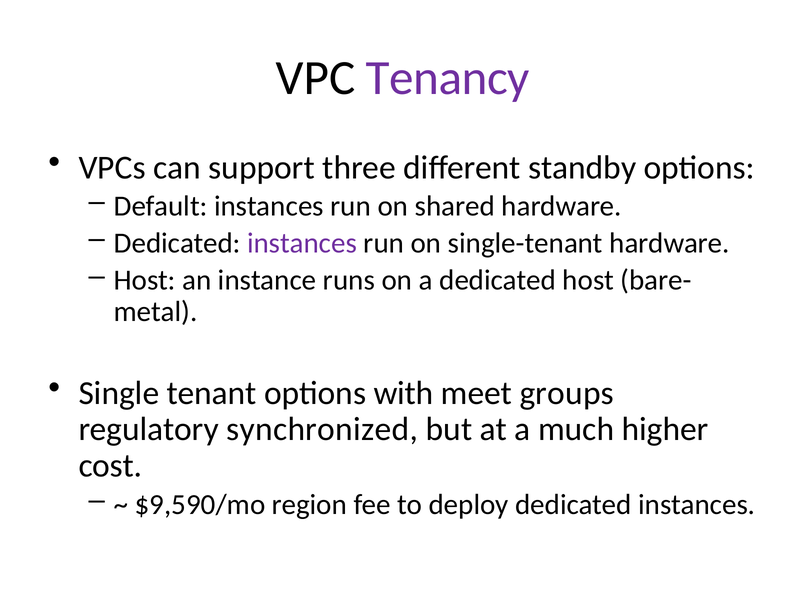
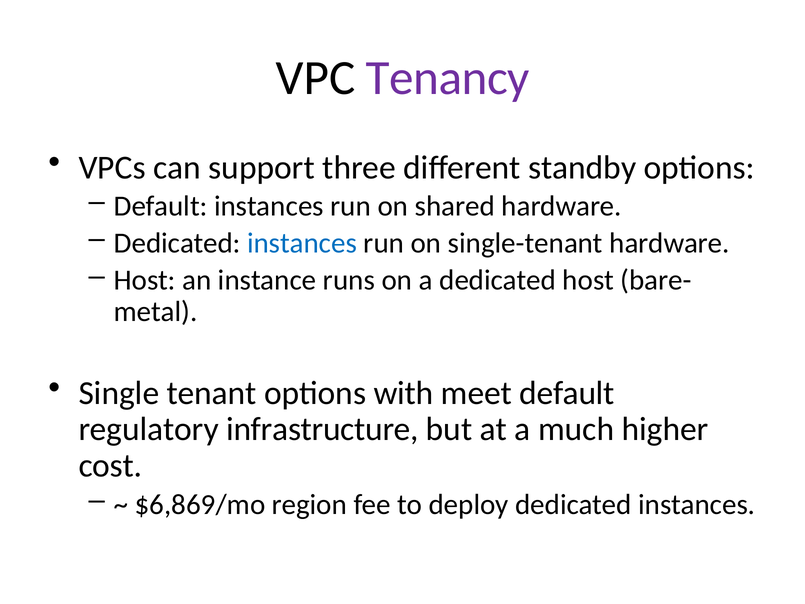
instances colour: purple -> blue (302, 243)
meet groups: groups -> default (567, 393)
synchronized: synchronized -> infrastructure (322, 429)
$9,590/mo: $9,590/mo -> $6,869/mo (200, 504)
